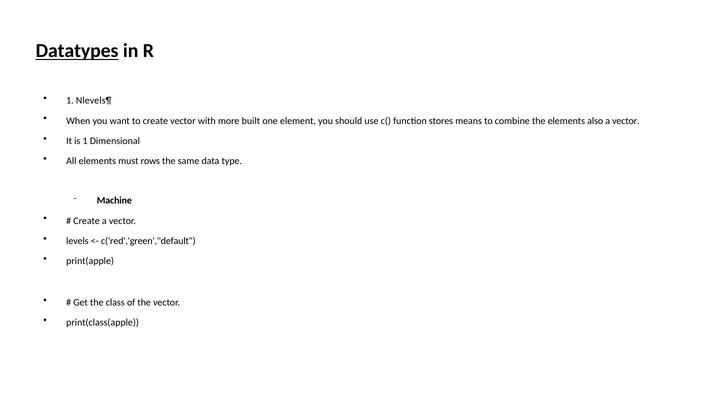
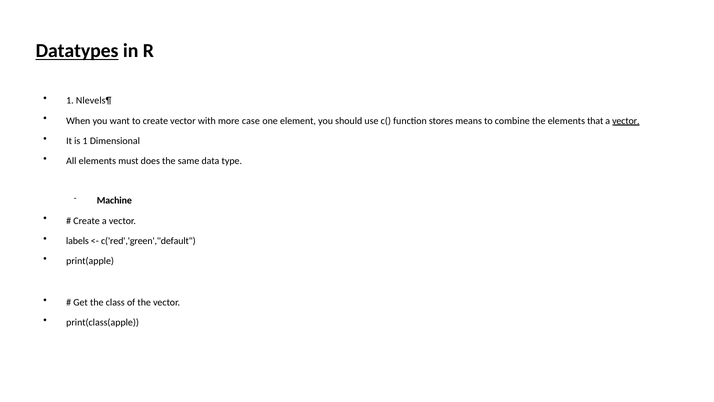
built: built -> case (251, 121)
also: also -> that (595, 121)
vector underline: none -> present (626, 121)
rows: rows -> does (150, 161)
levels: levels -> labels (77, 241)
